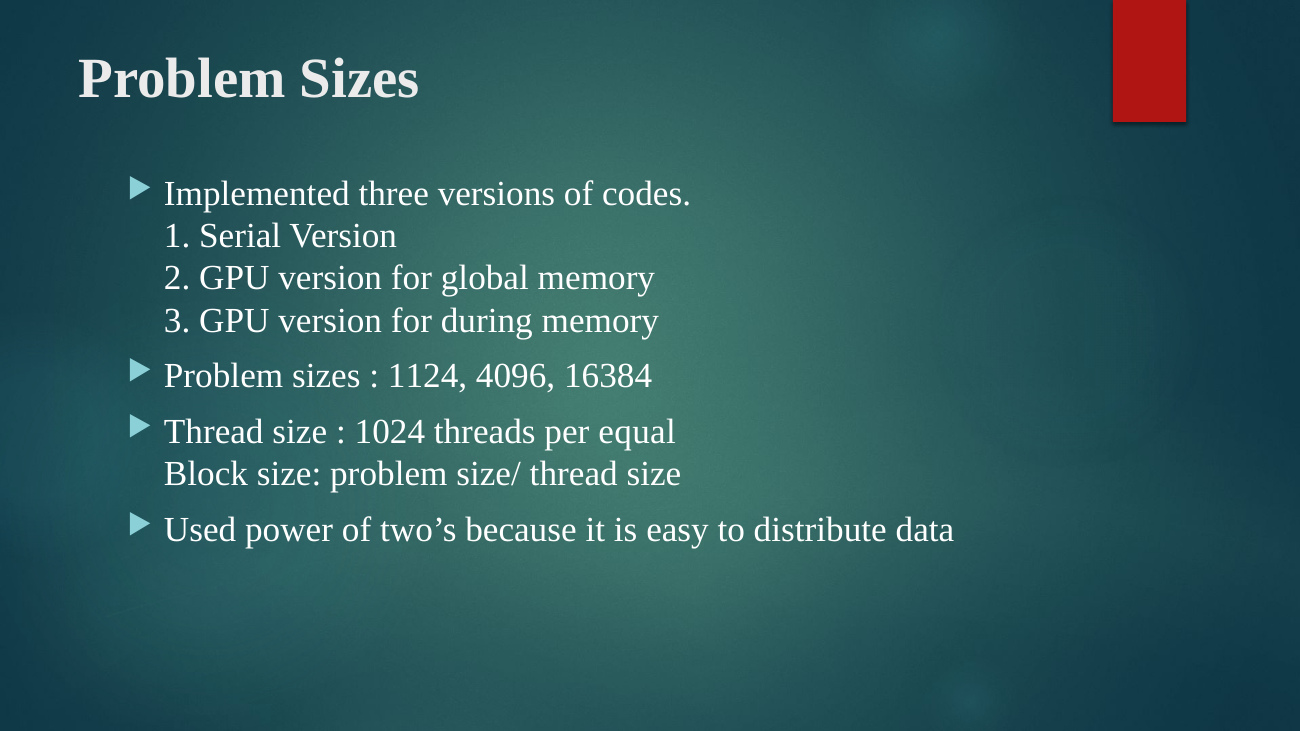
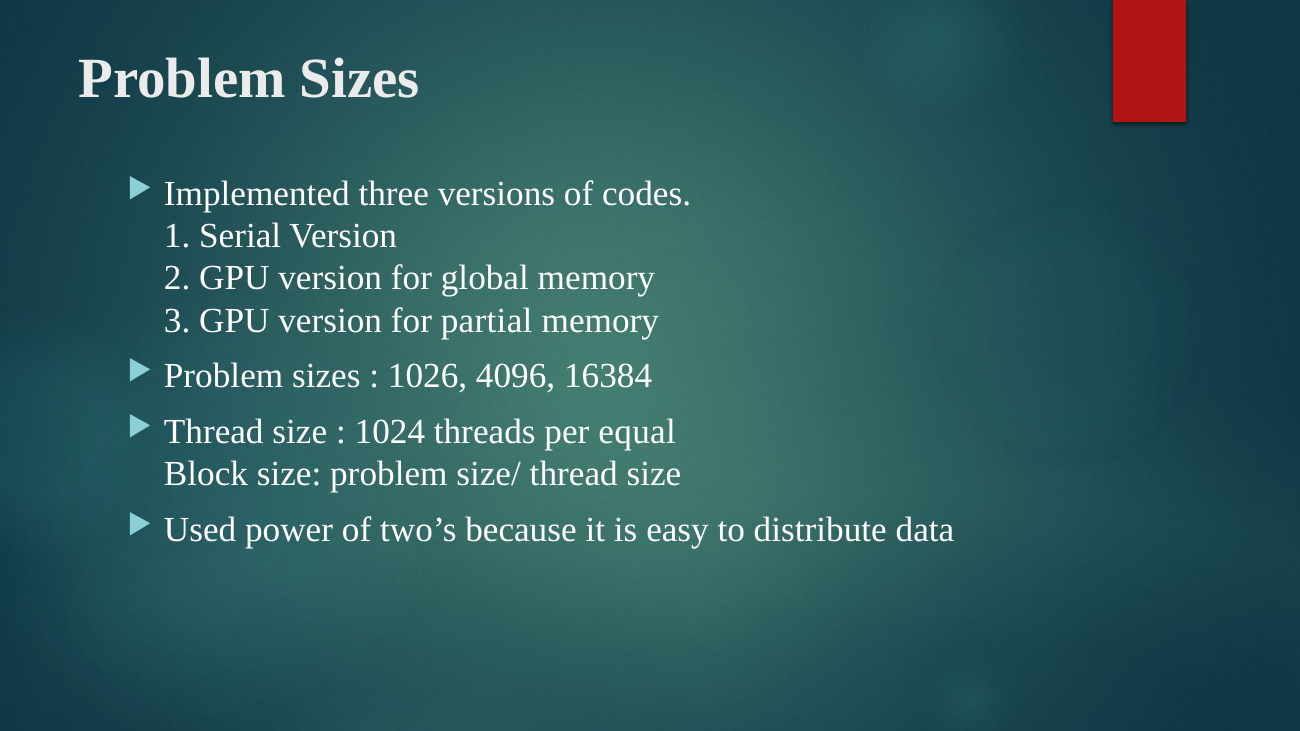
during: during -> partial (487, 321)
1124: 1124 -> 1026 (428, 376)
